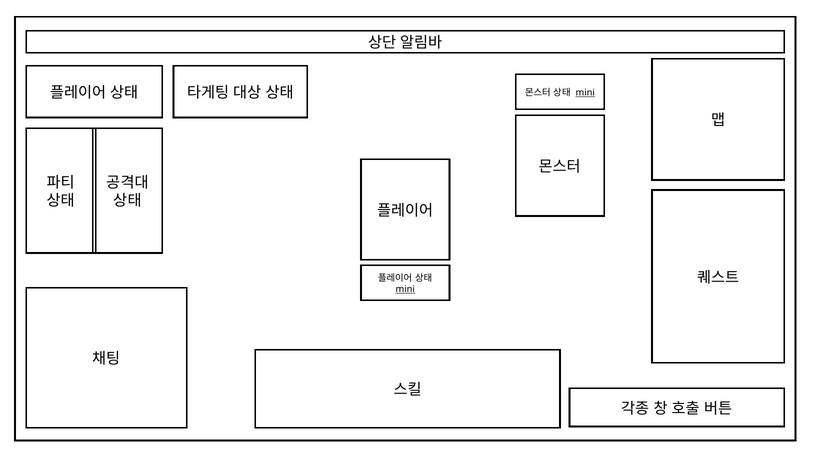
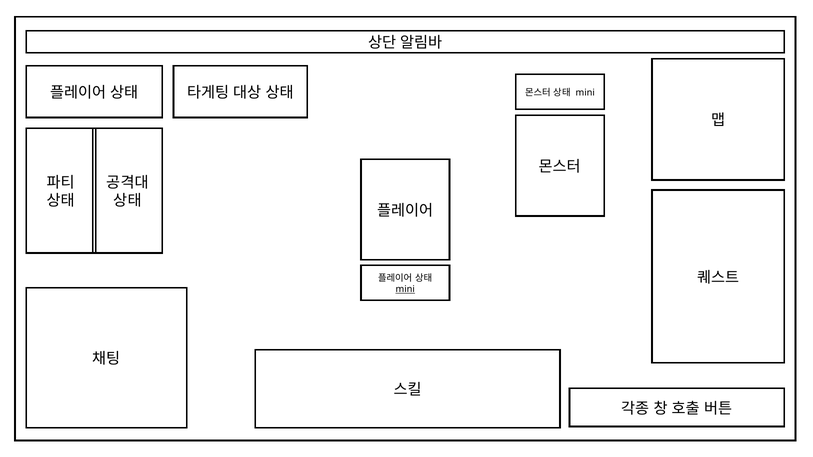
mini underline: present -> none (585, 93)
